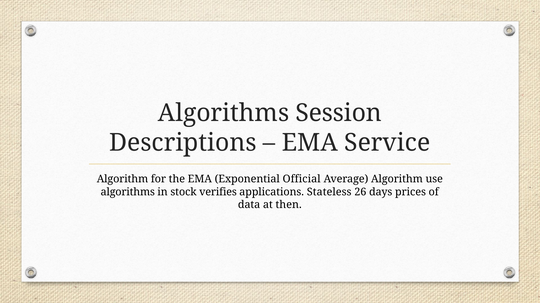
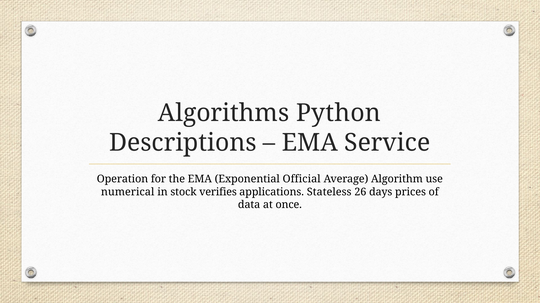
Session: Session -> Python (338, 113)
Algorithm: Algorithm -> Operation (122, 180)
algorithms: algorithms -> numerical (128, 192)
then: then -> once (289, 205)
